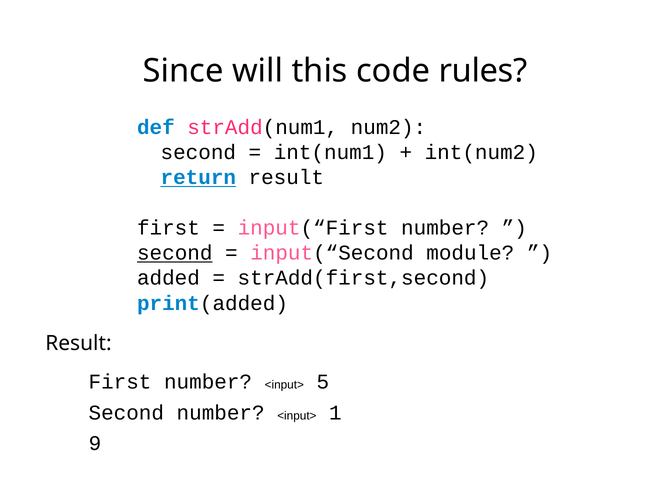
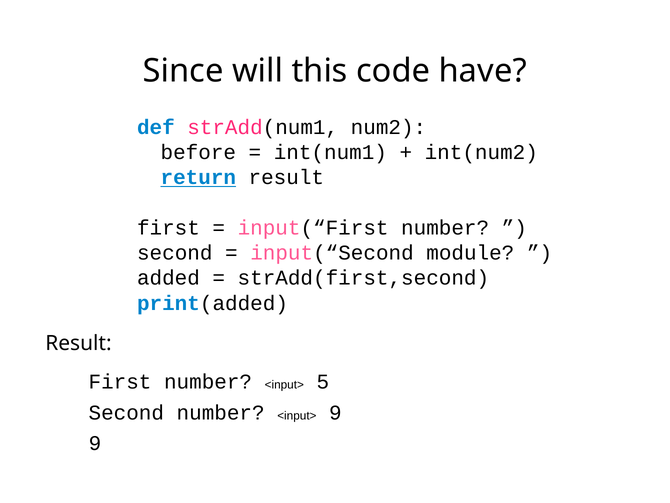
rules: rules -> have (483, 71)
second: second -> before (198, 152)
second underline: present -> none (175, 253)
<input> 1: 1 -> 9 (335, 412)
